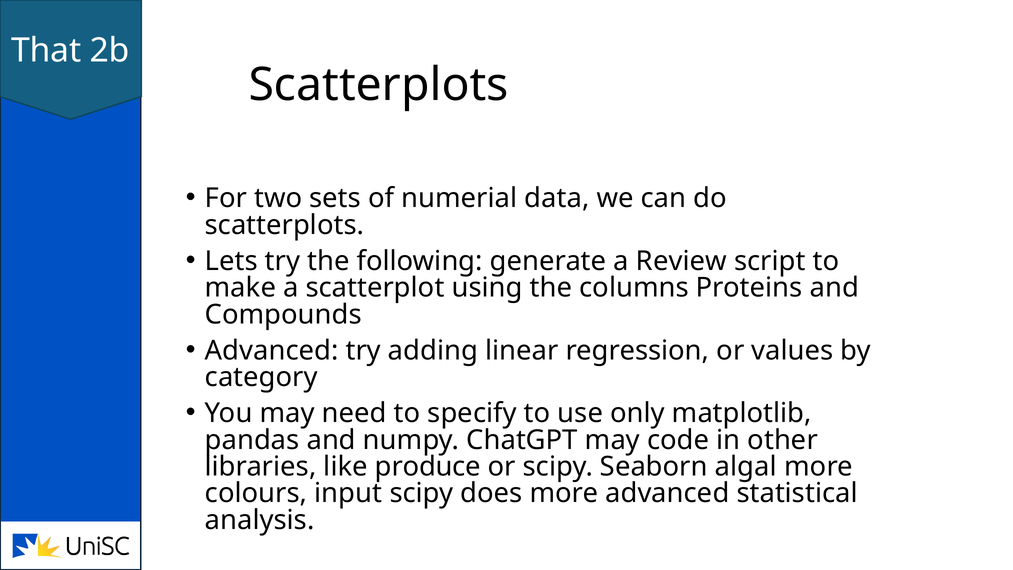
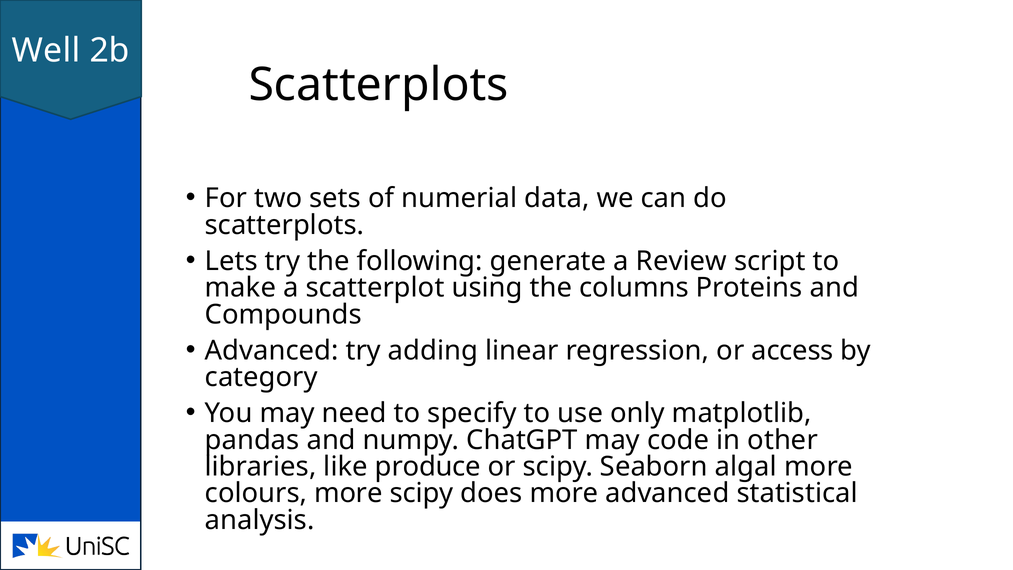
That: That -> Well (46, 51)
values: values -> access (792, 350)
colours input: input -> more (348, 493)
